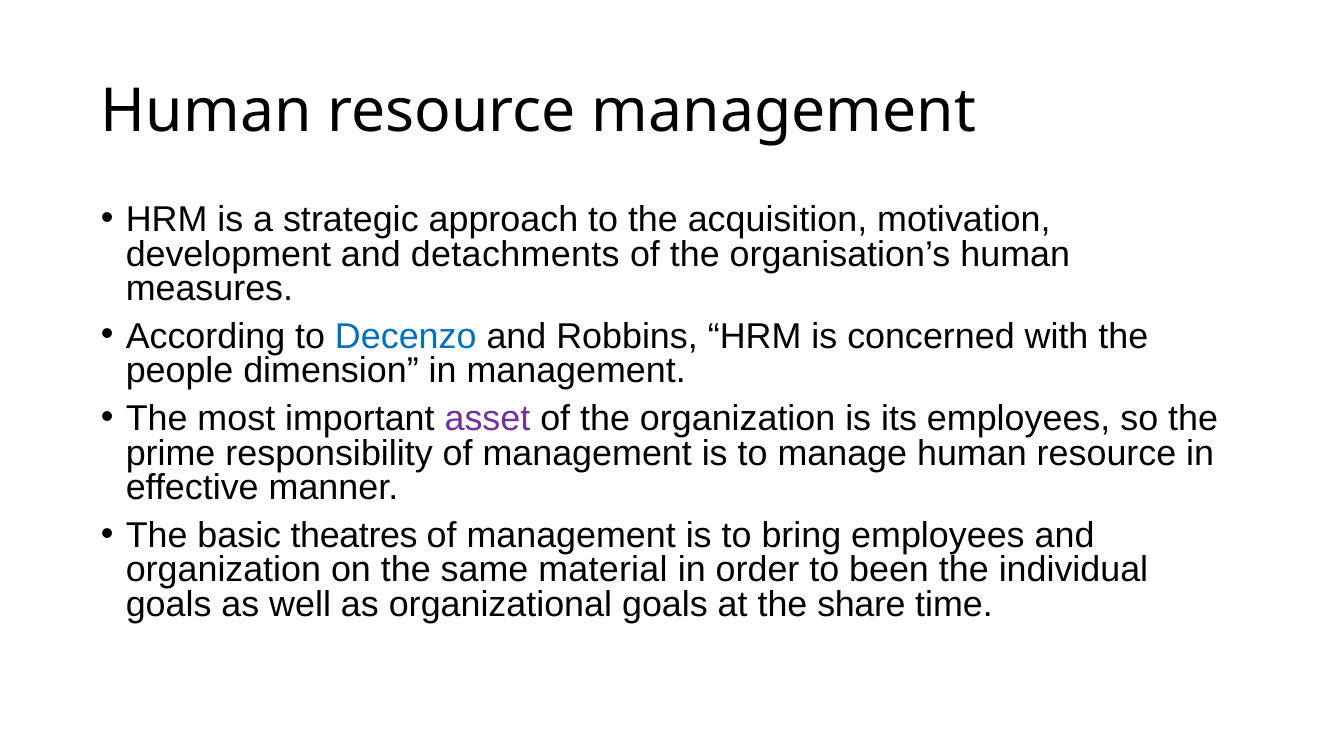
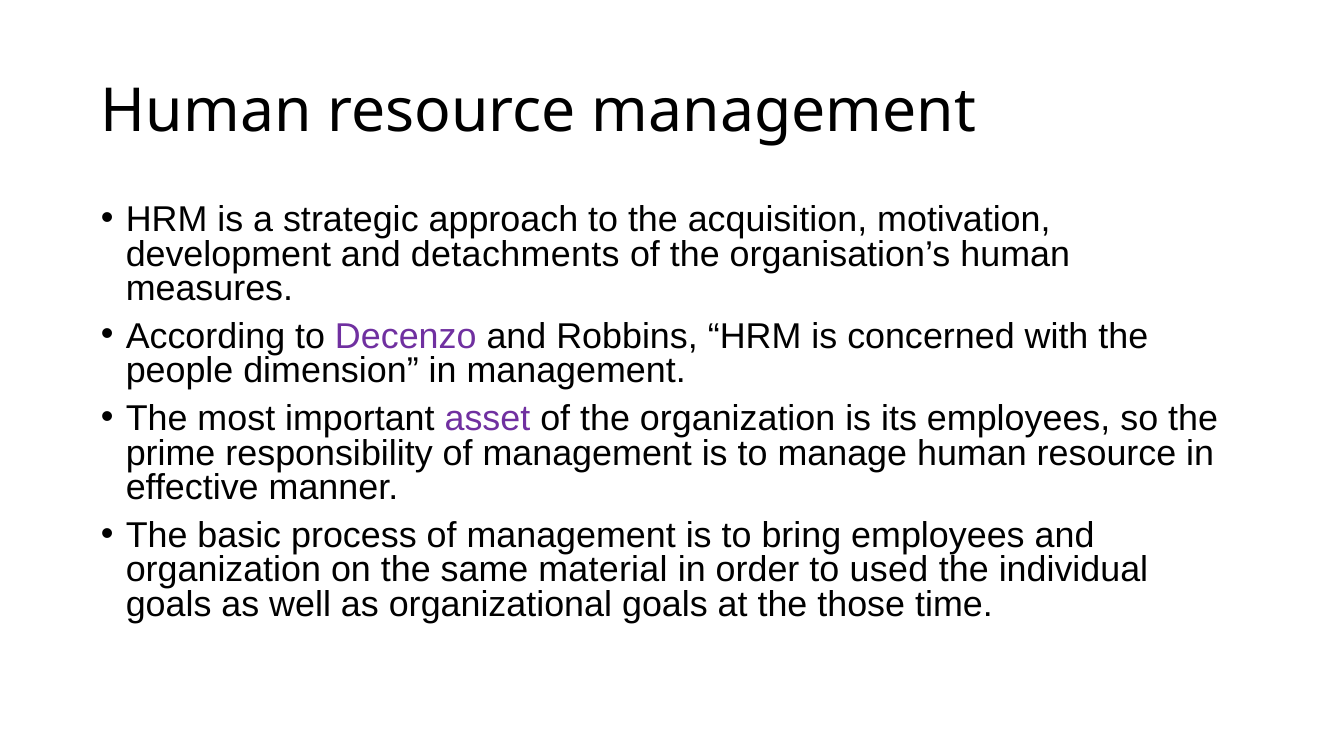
Decenzo colour: blue -> purple (406, 336)
theatres: theatres -> process (354, 535)
been: been -> used (889, 570)
share: share -> those (861, 605)
